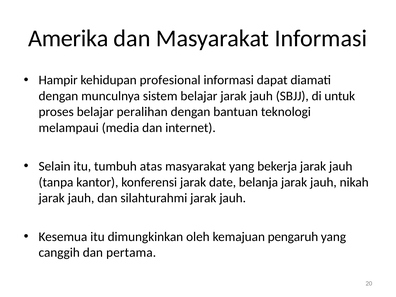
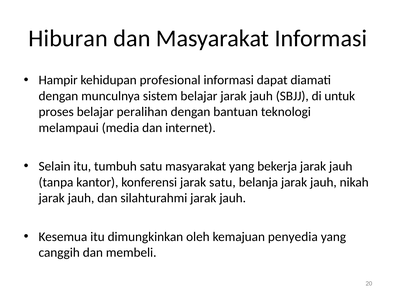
Amerika: Amerika -> Hiburan (68, 38)
tumbuh atas: atas -> satu (151, 166)
jarak date: date -> satu (222, 182)
pengaruh: pengaruh -> penyedia (293, 237)
pertama: pertama -> membeli (131, 253)
